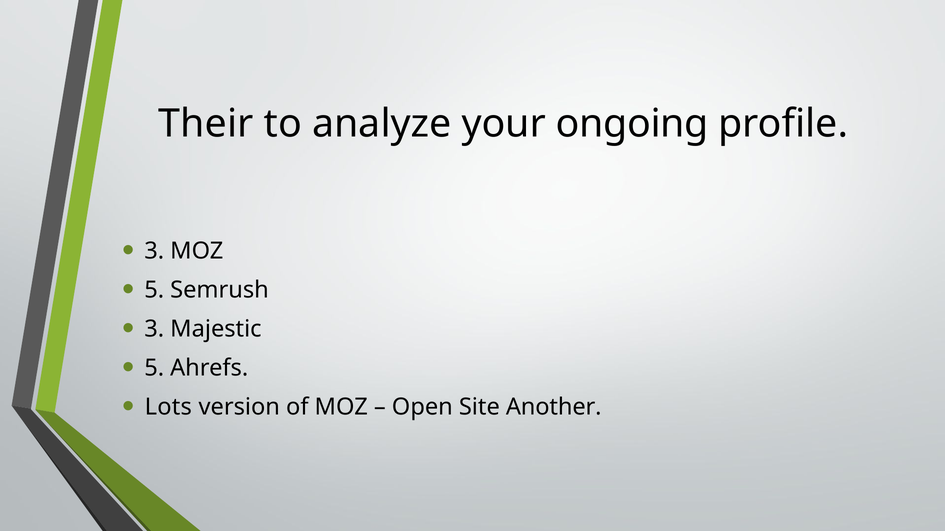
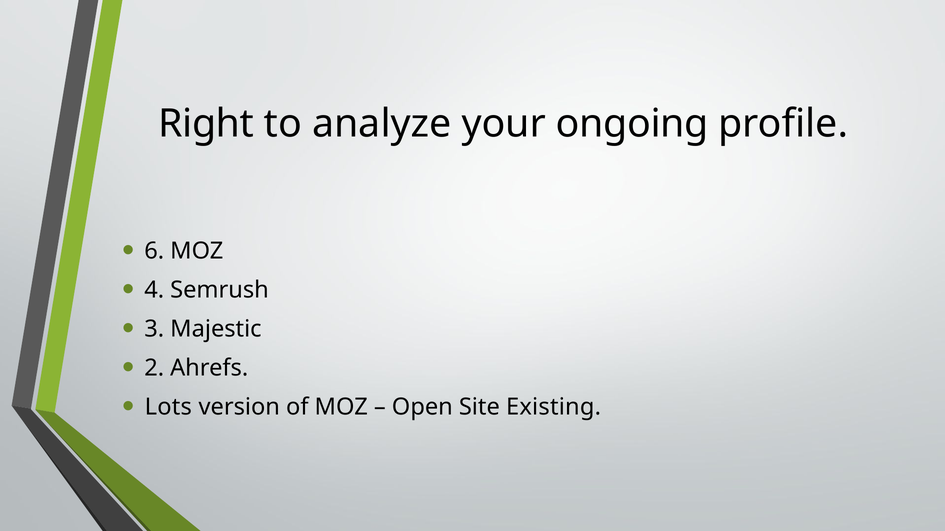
Their: Their -> Right (206, 124)
3: 3 -> 6 (154, 251)
5: 5 -> 4 (154, 290)
5: 5 -> 2 (154, 368)
Another: Another -> Existing (554, 407)
